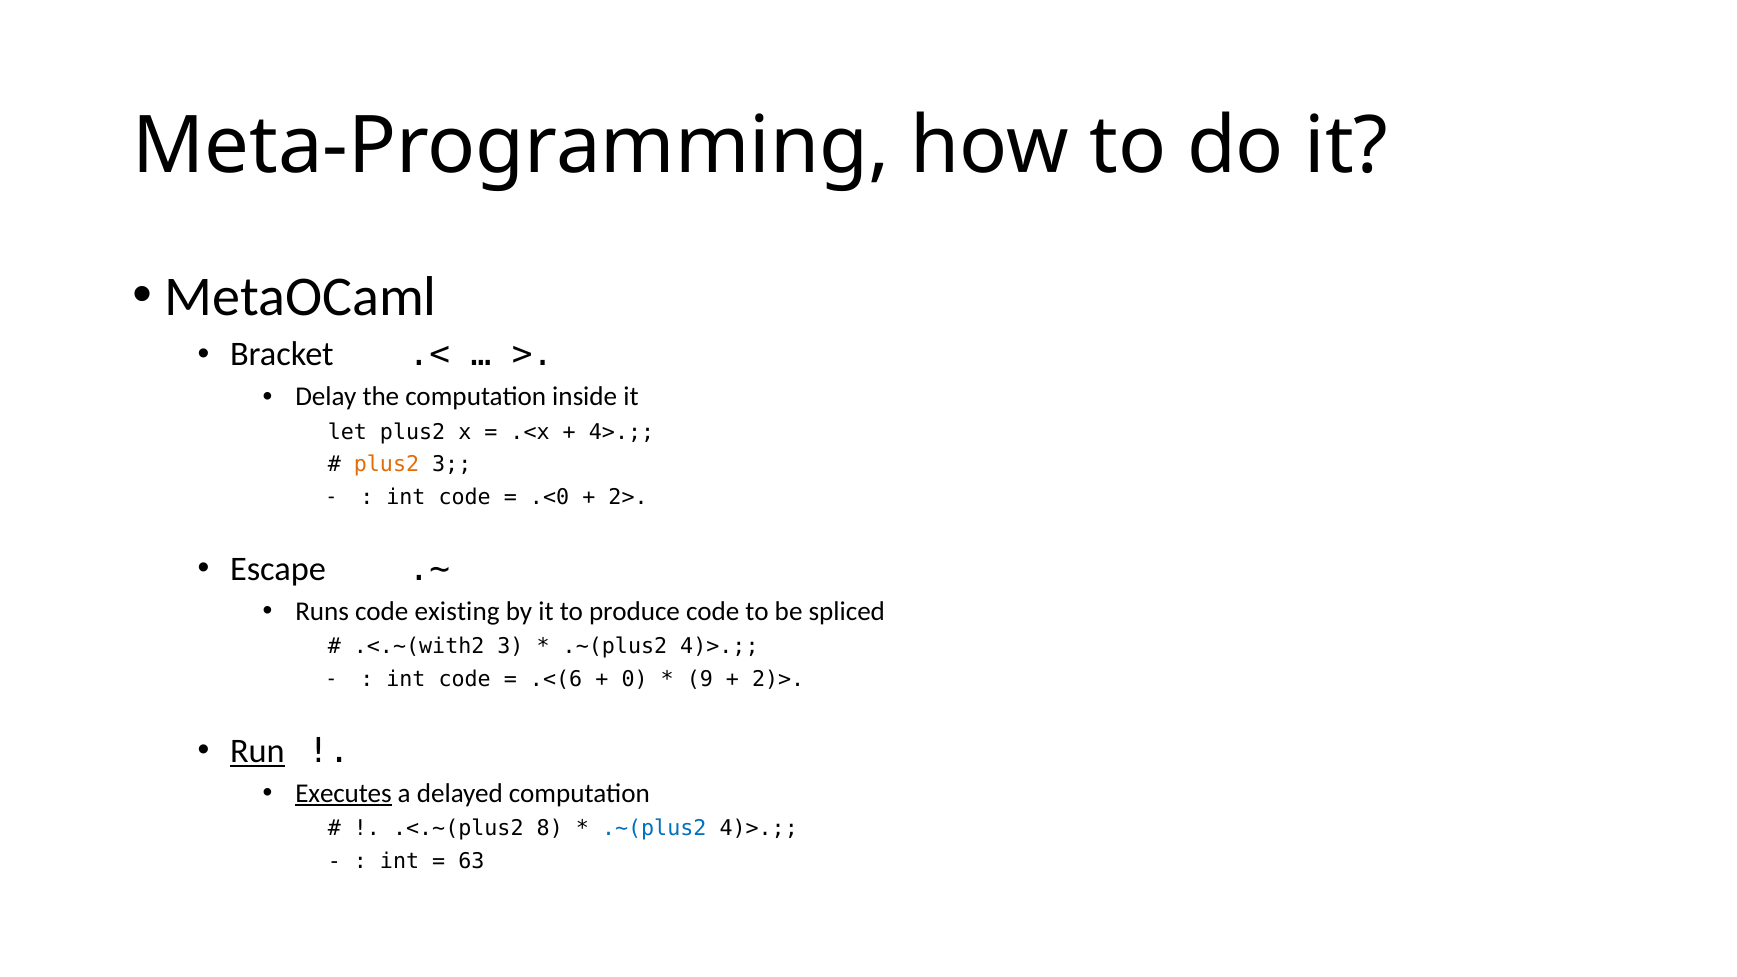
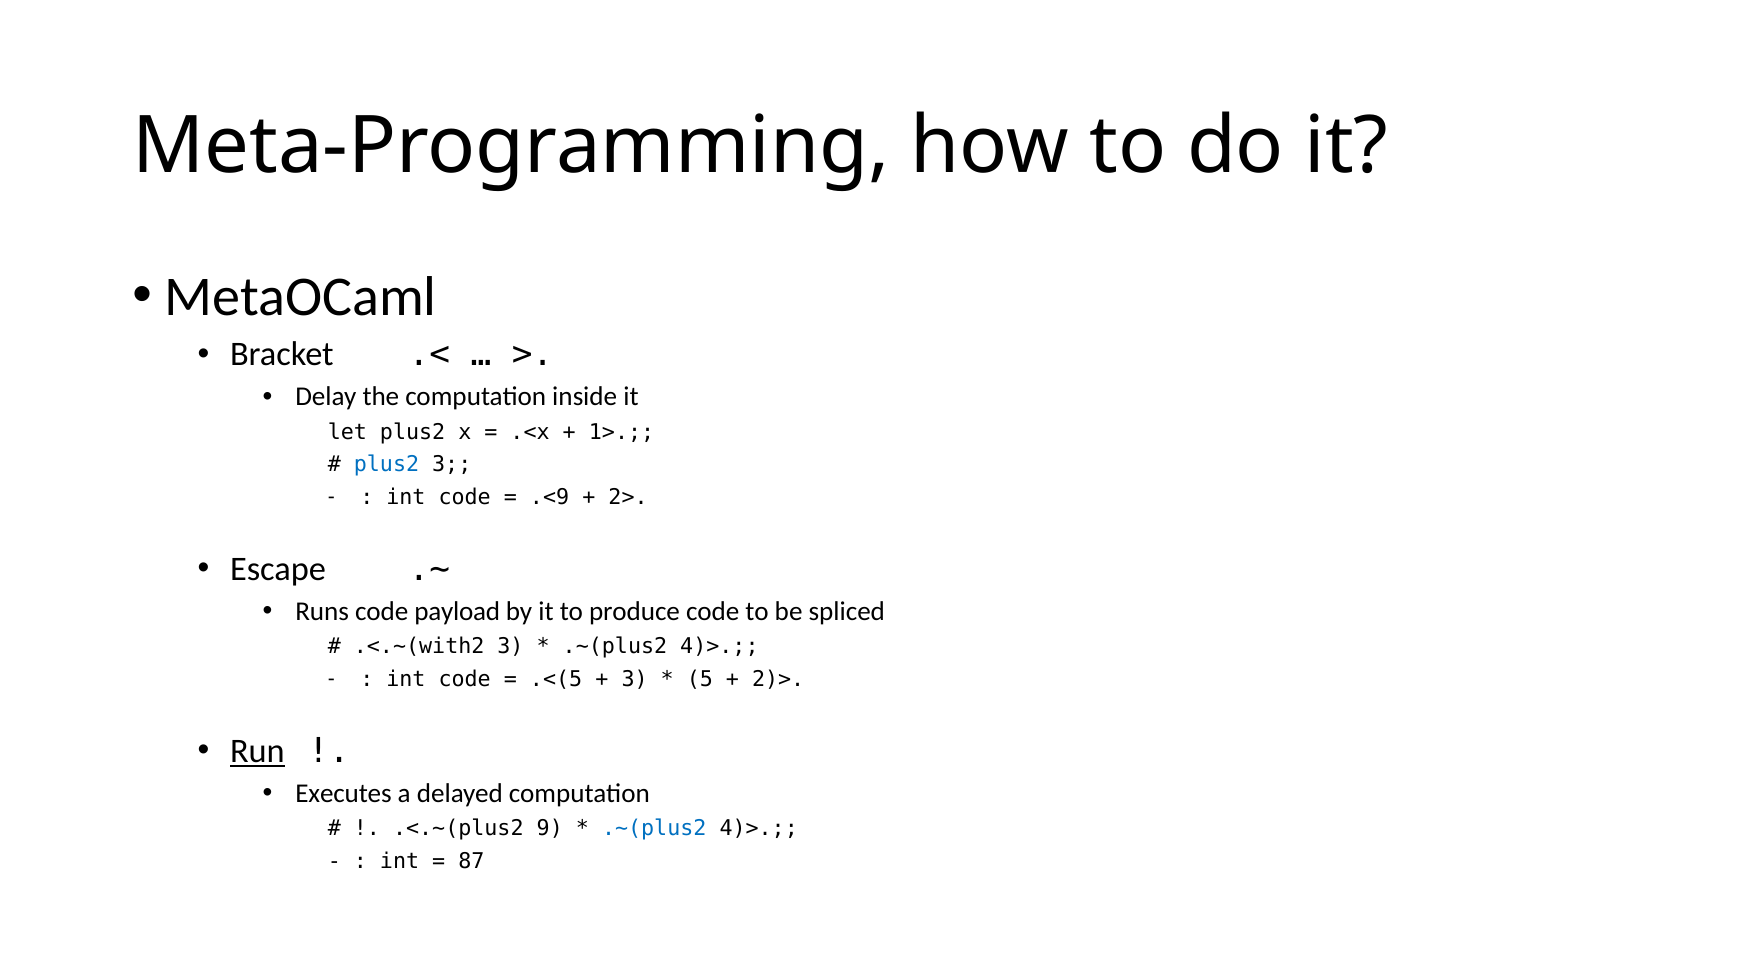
4>: 4> -> 1> (622, 432)
plus2 colour: orange -> blue (387, 465)
.<0: .<0 -> .<9 (550, 497)
existing: existing -> payload (457, 611)
.<(6: .<(6 -> .<(5 (556, 679)
0: 0 -> 3 (635, 679)
9: 9 -> 5 (700, 679)
Executes underline: present -> none (343, 793)
8: 8 -> 9 (550, 829)
63: 63 -> 87 (471, 861)
